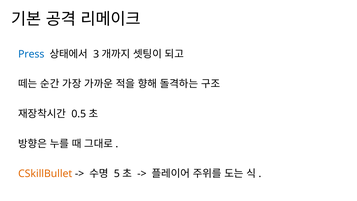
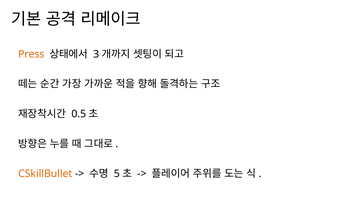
Press colour: blue -> orange (31, 54)
